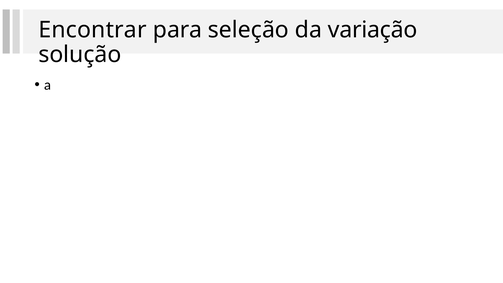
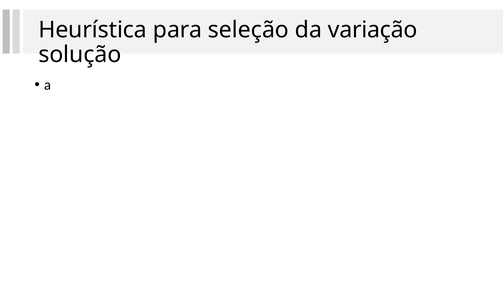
Encontrar: Encontrar -> Heurística (93, 30)
